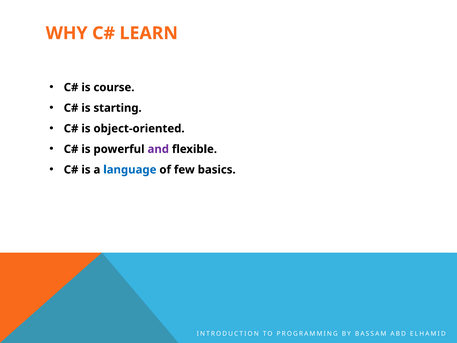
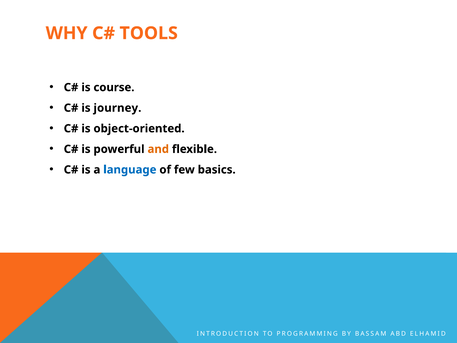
LEARN: LEARN -> TOOLS (149, 33)
starting: starting -> journey (117, 108)
and colour: purple -> orange (158, 149)
